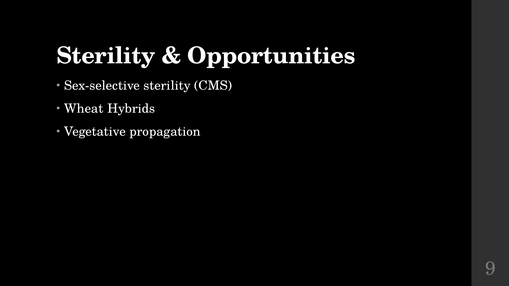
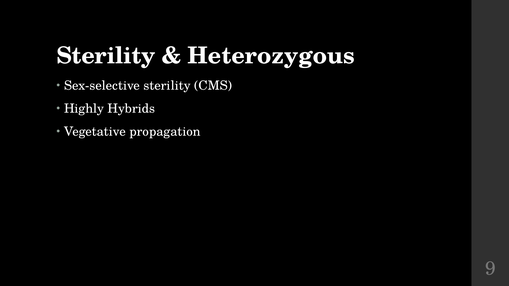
Opportunities: Opportunities -> Heterozygous (271, 56)
Wheat: Wheat -> Highly (84, 109)
